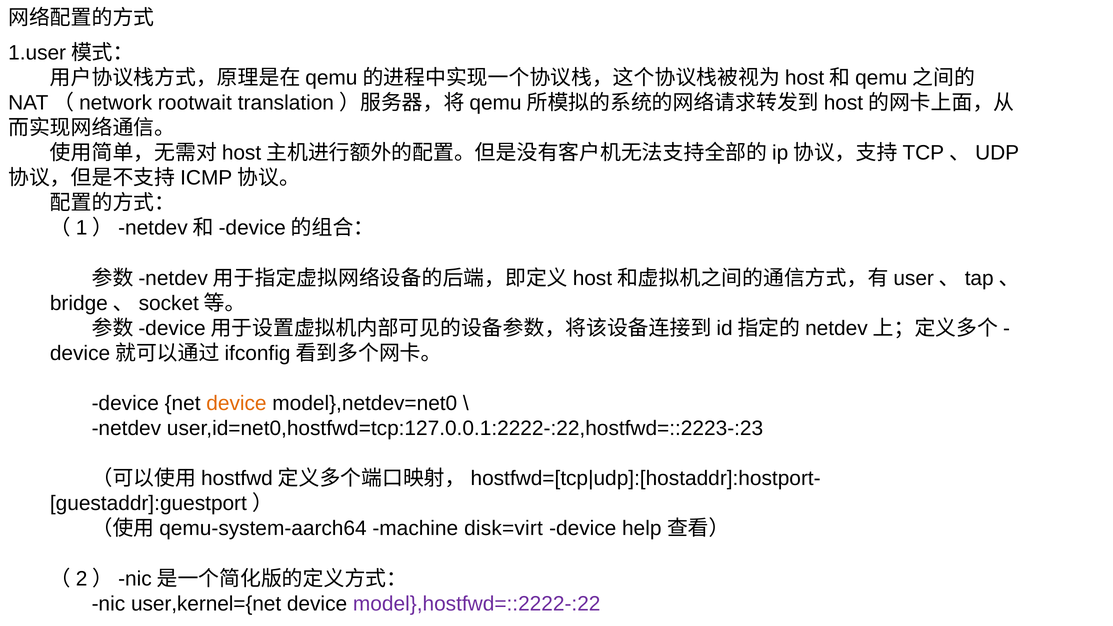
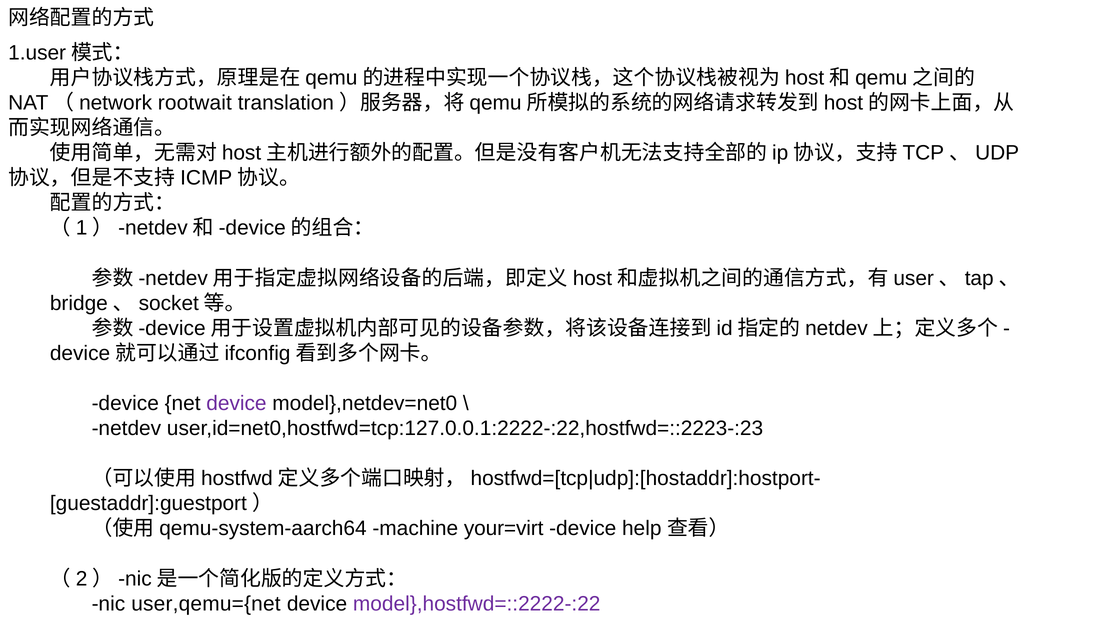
device colour: orange -> purple (236, 403)
disk=virt: disk=virt -> your=virt (504, 529)
user,kernel={net: user,kernel={net -> user,qemu={net (206, 604)
